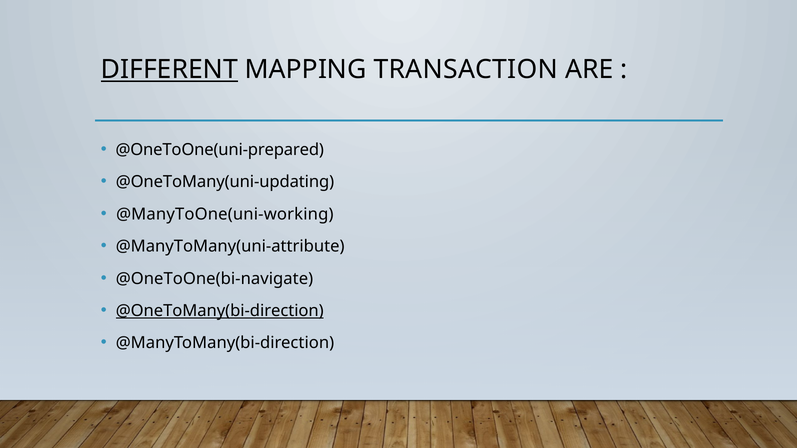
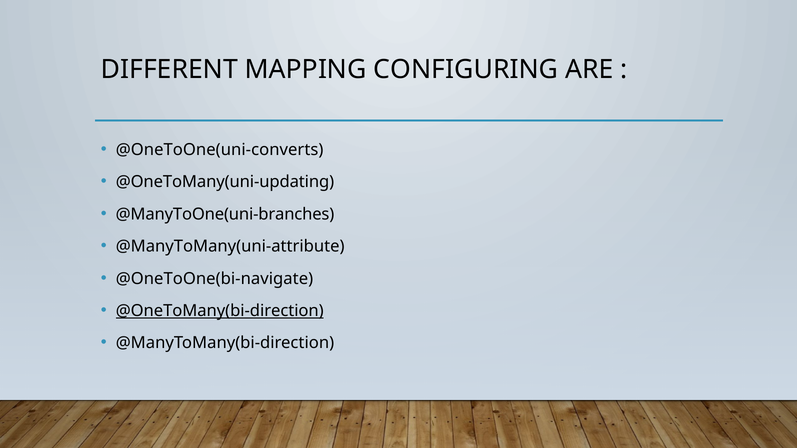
DIFFERENT underline: present -> none (169, 70)
TRANSACTION: TRANSACTION -> CONFIGURING (466, 70)
@OneToOne(uni-prepared: @OneToOne(uni-prepared -> @OneToOne(uni-converts (220, 150)
@ManyToOne(uni-working: @ManyToOne(uni-working -> @ManyToOne(uni-branches (225, 214)
